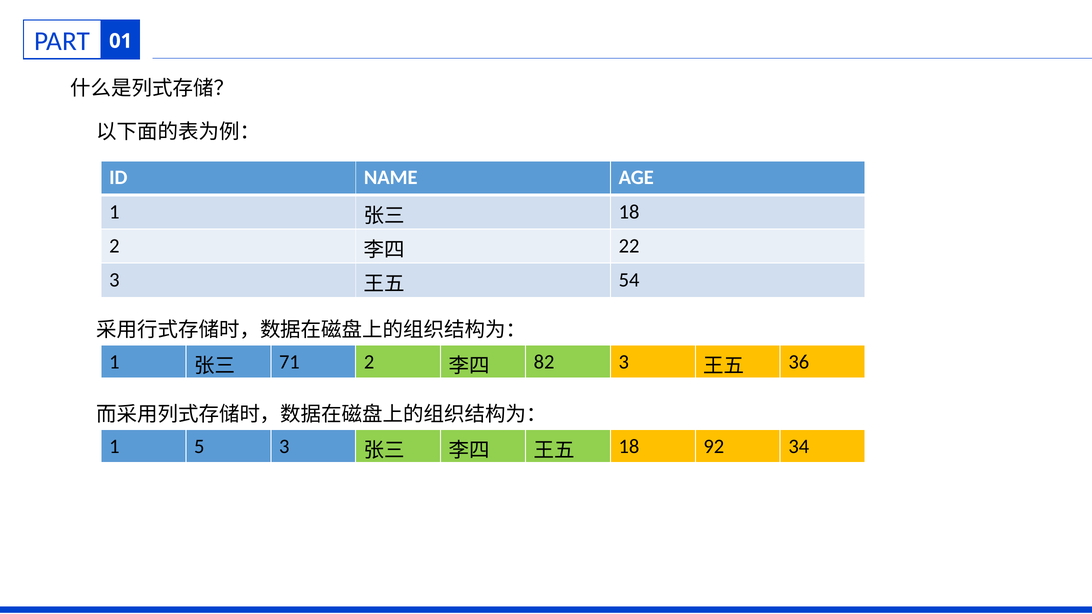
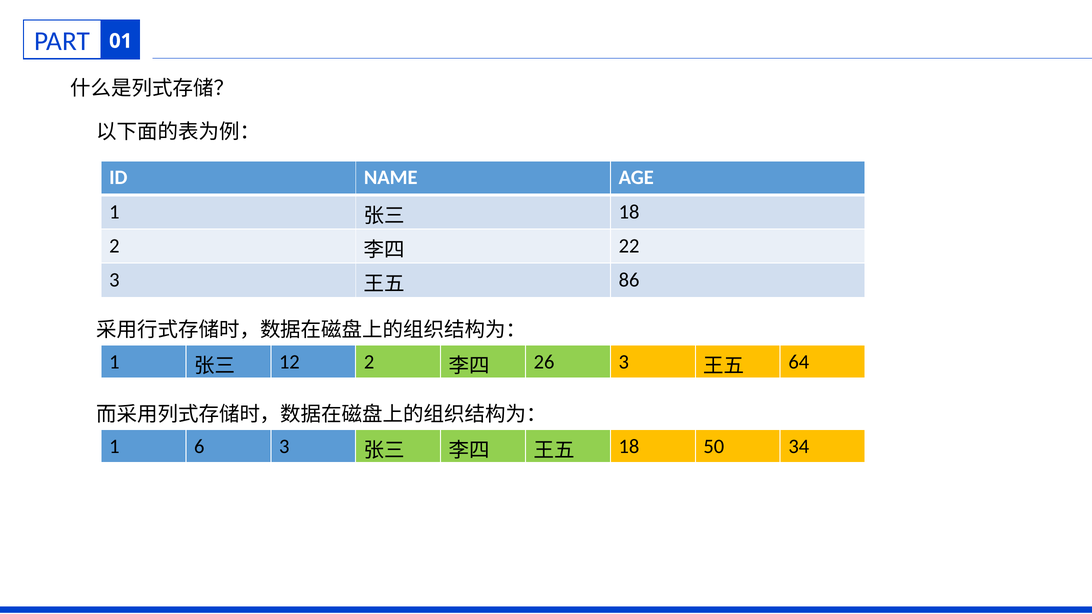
54: 54 -> 86 (629, 280)
71: 71 -> 12 (289, 362)
82: 82 -> 26 (544, 362)
36: 36 -> 64 (799, 362)
5: 5 -> 6 (199, 447)
92: 92 -> 50 (714, 447)
